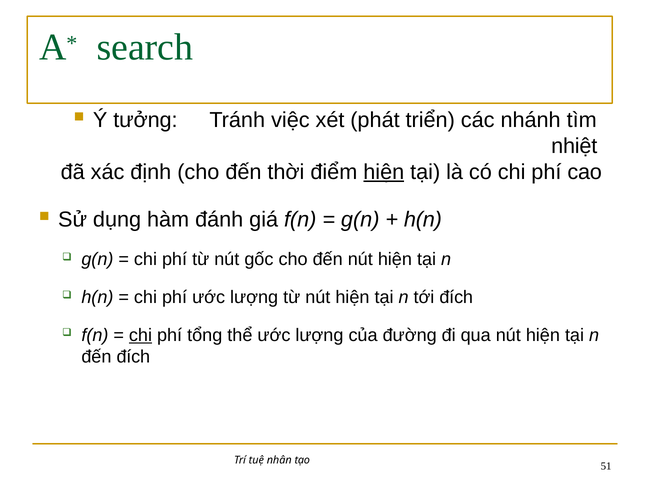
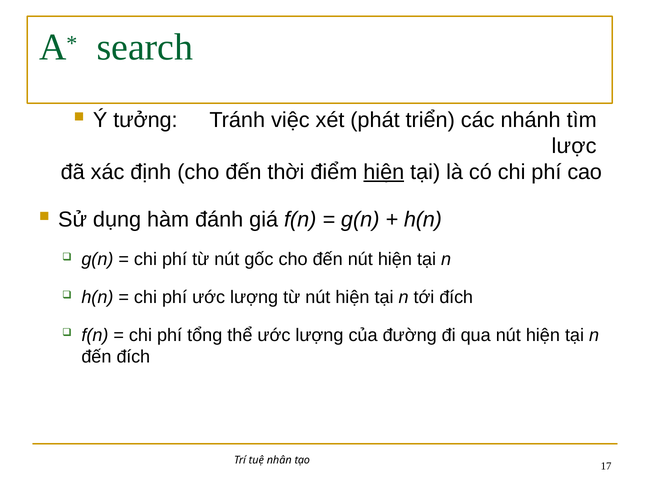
nhiệt: nhiệt -> lược (574, 146)
chi underline: present -> none (141, 336)
51: 51 -> 17 (606, 466)
